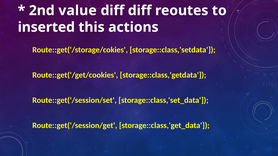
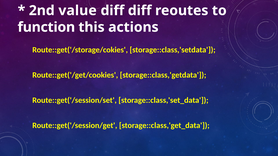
inserted: inserted -> function (46, 27)
